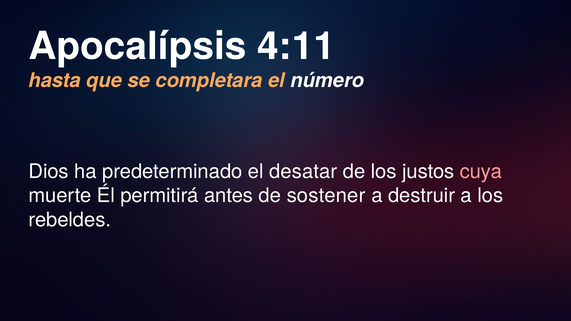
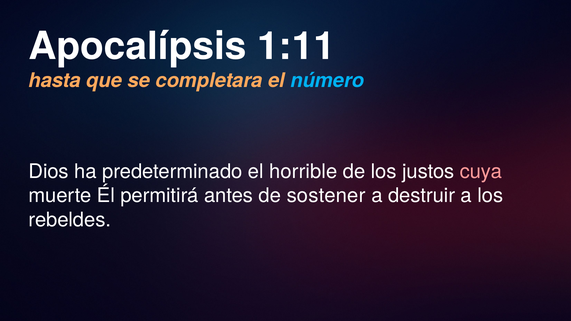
4:11: 4:11 -> 1:11 (296, 47)
número colour: white -> light blue (327, 81)
desatar: desatar -> horrible (303, 171)
